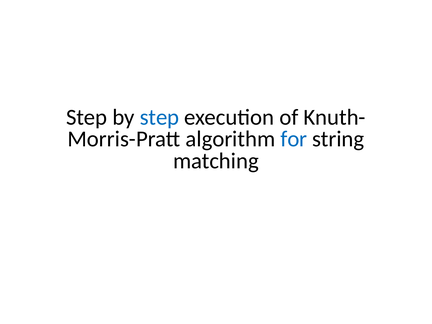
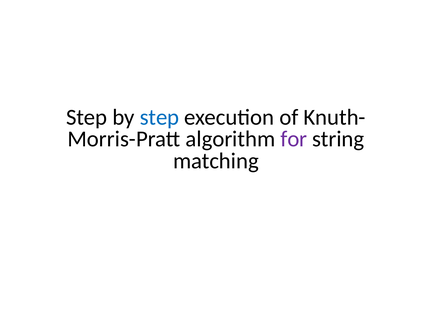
for colour: blue -> purple (294, 139)
